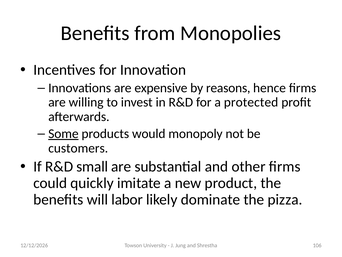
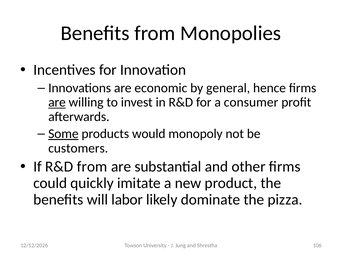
expensive: expensive -> economic (161, 88)
reasons: reasons -> general (228, 88)
are underline: none -> present (57, 102)
protected: protected -> consumer (251, 102)
R&D small: small -> from (92, 166)
